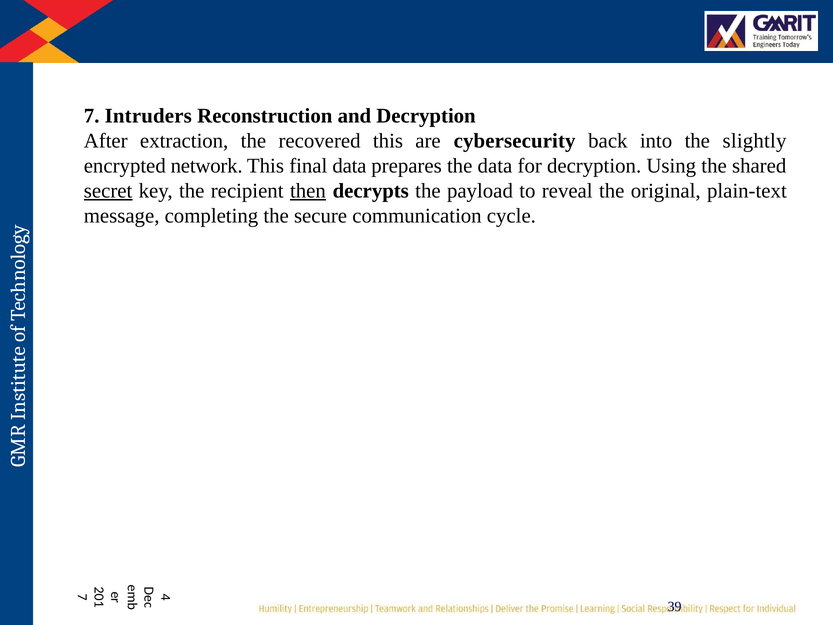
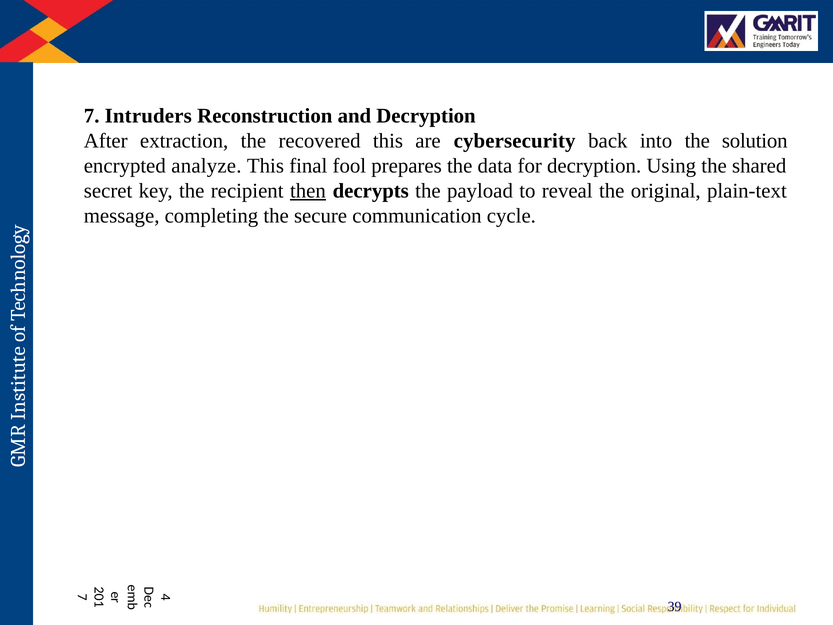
slightly: slightly -> solution (755, 141)
network: network -> analyze (206, 166)
final data: data -> fool (349, 166)
secret underline: present -> none (108, 191)
